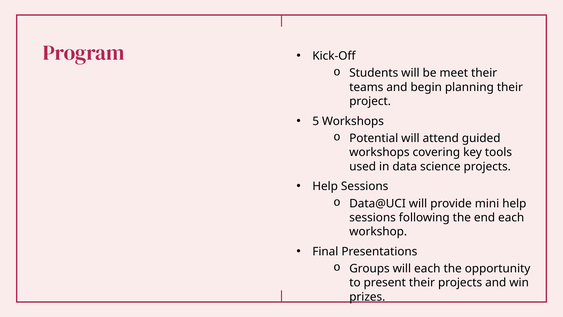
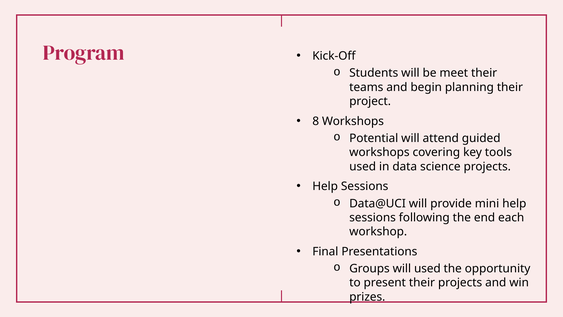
5: 5 -> 8 (316, 121)
will each: each -> used (427, 268)
